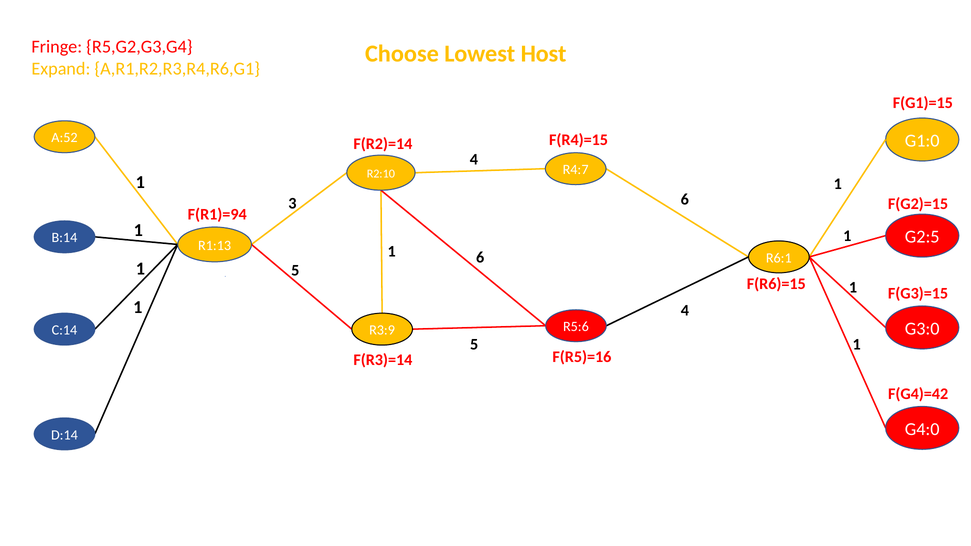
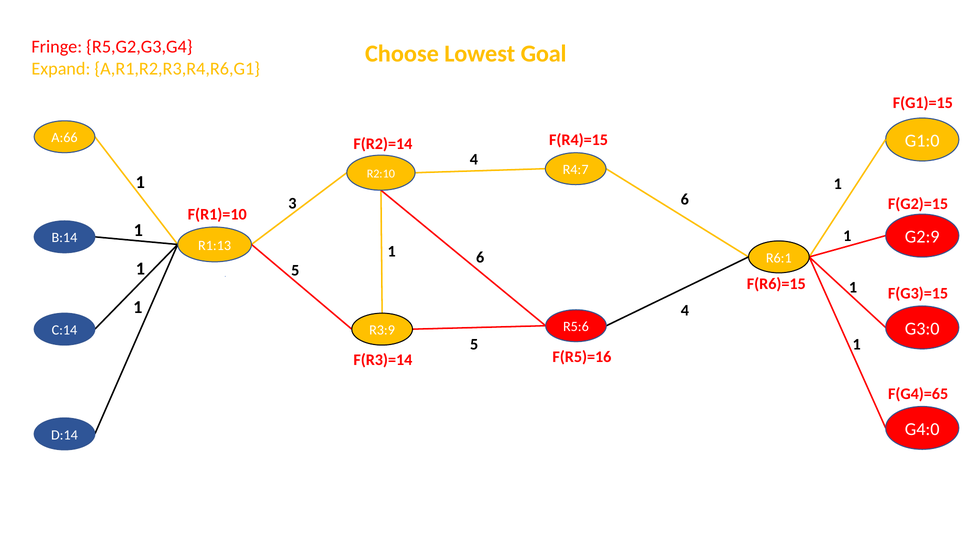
Host: Host -> Goal (544, 54)
A:52: A:52 -> A:66 (64, 138)
F(R1)=94: F(R1)=94 -> F(R1)=10 (217, 215)
G2:5: G2:5 -> G2:9 (922, 237)
F(G4)=42: F(G4)=42 -> F(G4)=65 (918, 394)
